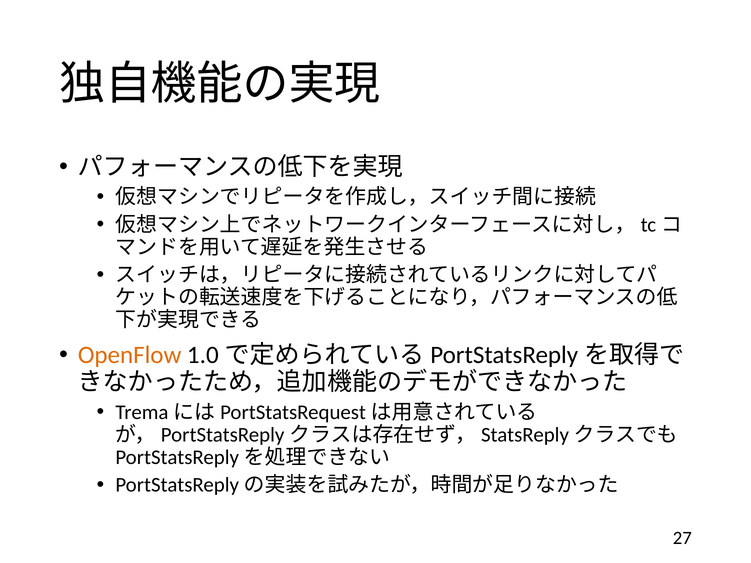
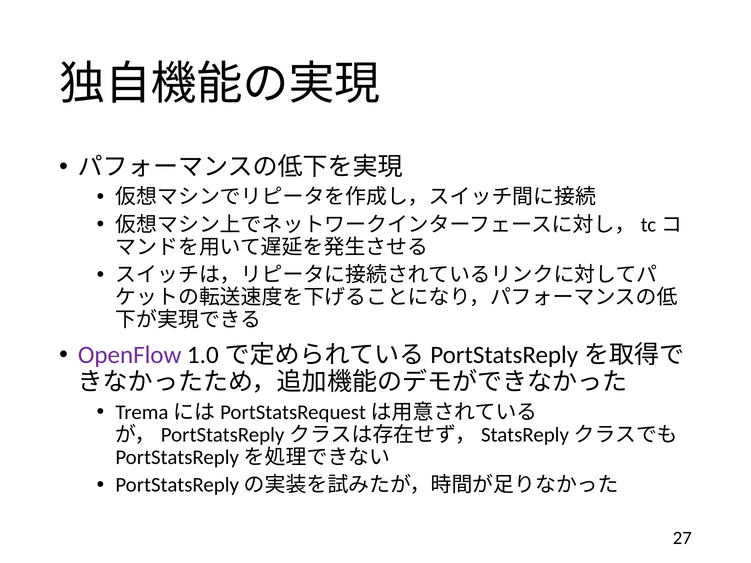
OpenFlow colour: orange -> purple (130, 355)
